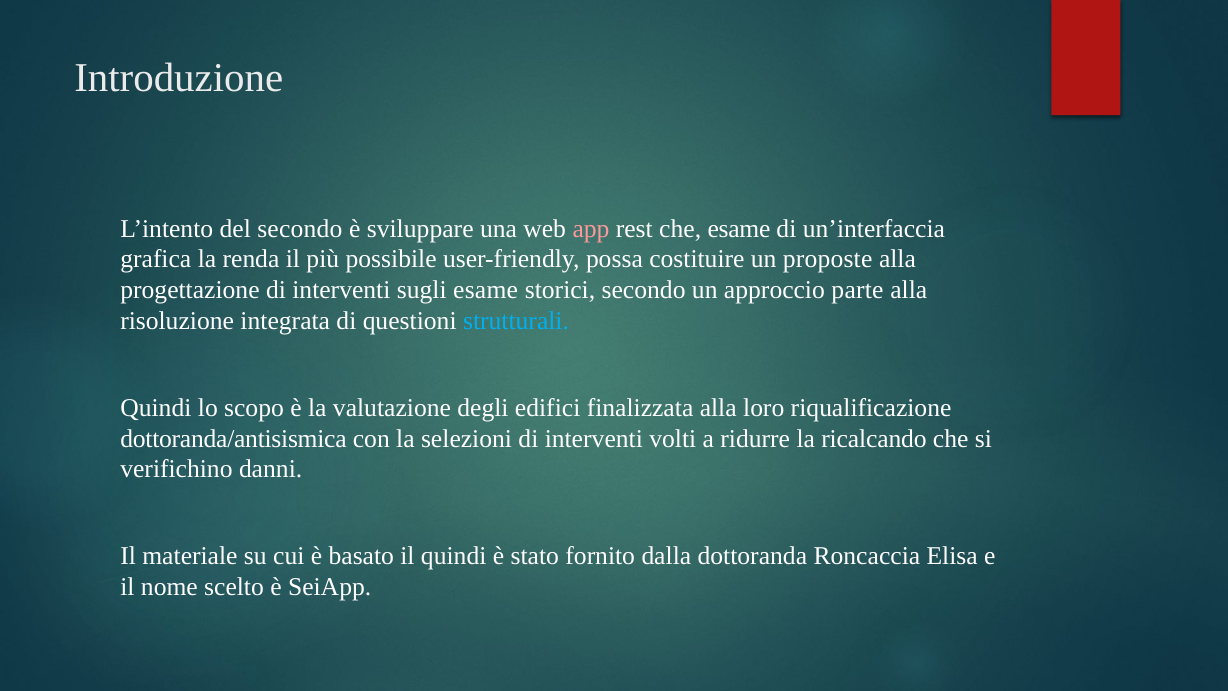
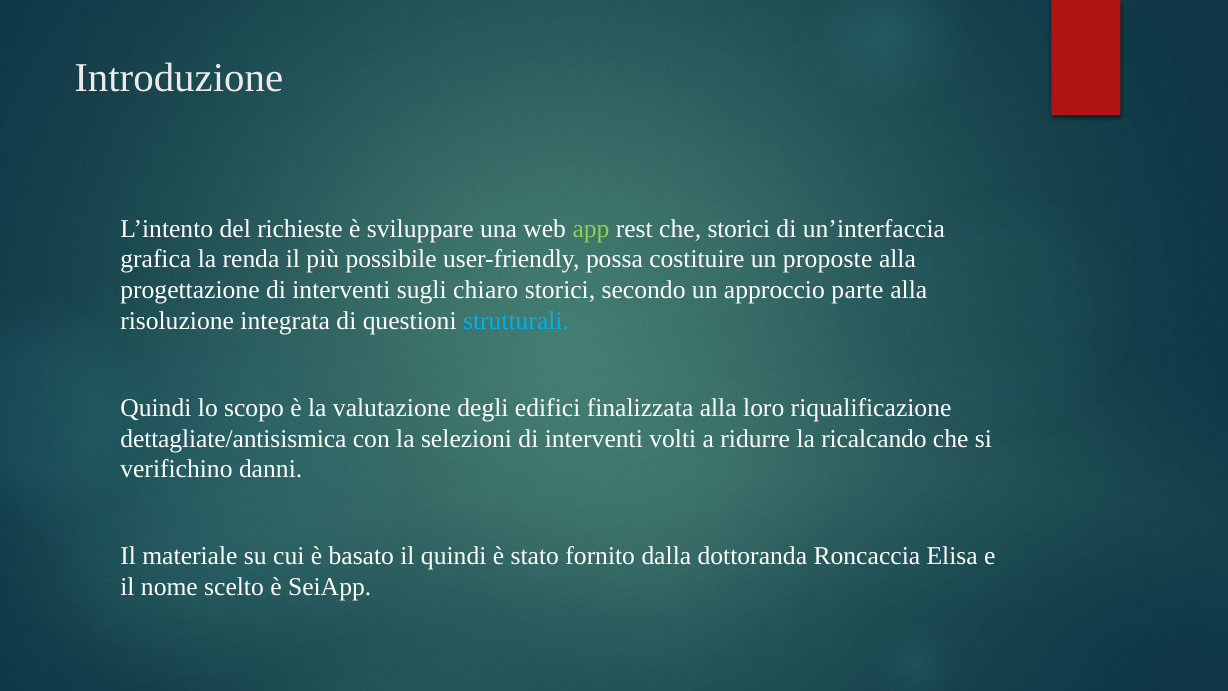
del secondo: secondo -> richieste (300, 229)
app colour: pink -> light green (591, 229)
che esame: esame -> storici (739, 229)
sugli esame: esame -> chiaro (486, 290)
dottoranda/antisismica: dottoranda/antisismica -> dettagliate/antisismica (233, 438)
